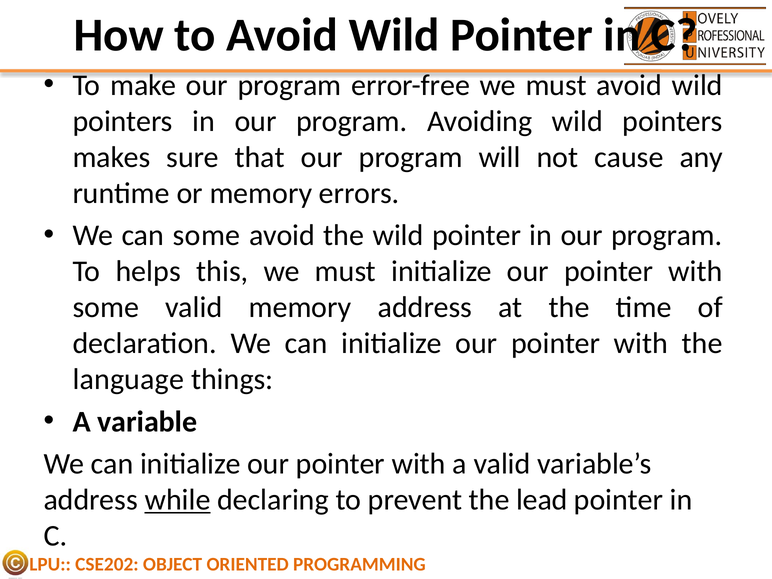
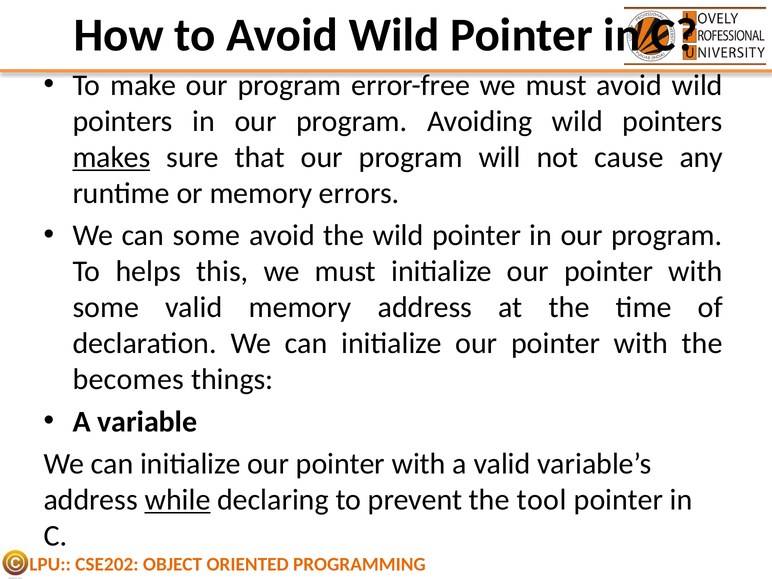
makes underline: none -> present (111, 157)
language: language -> becomes (128, 380)
lead: lead -> tool (542, 500)
